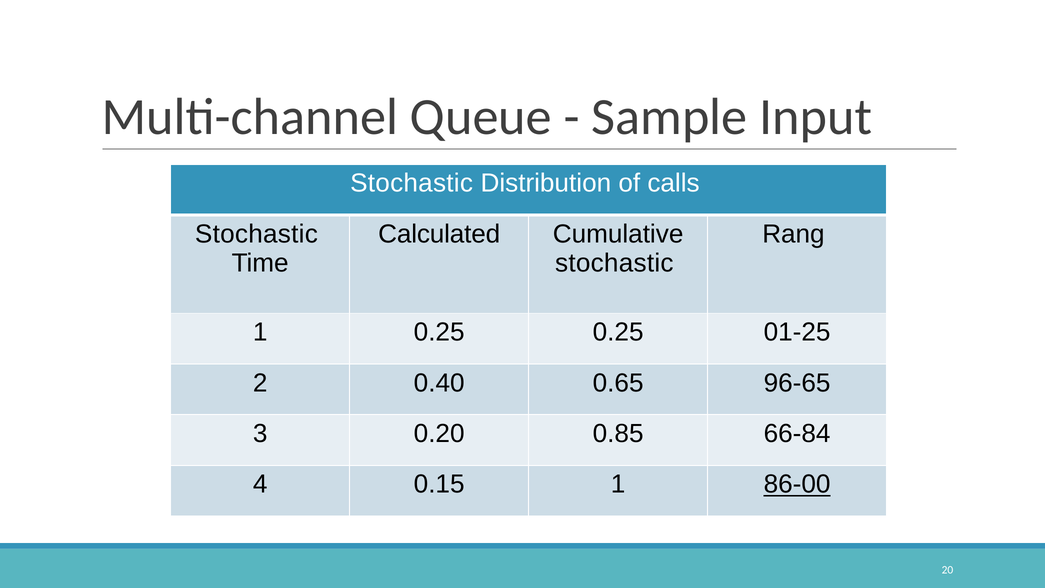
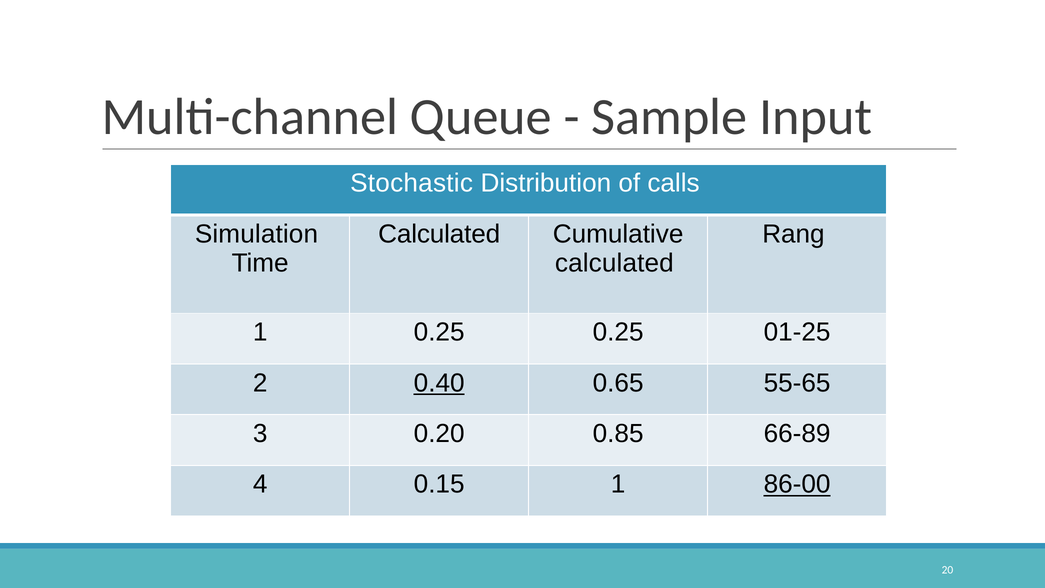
Stochastic: Stochastic -> Simulation (256, 234)
stochastic: stochastic -> calculated (614, 263)
0.40 underline: none -> present (439, 383)
96-65: 96-65 -> 55-65 (797, 383)
66-84: 66-84 -> 66-89 (797, 433)
